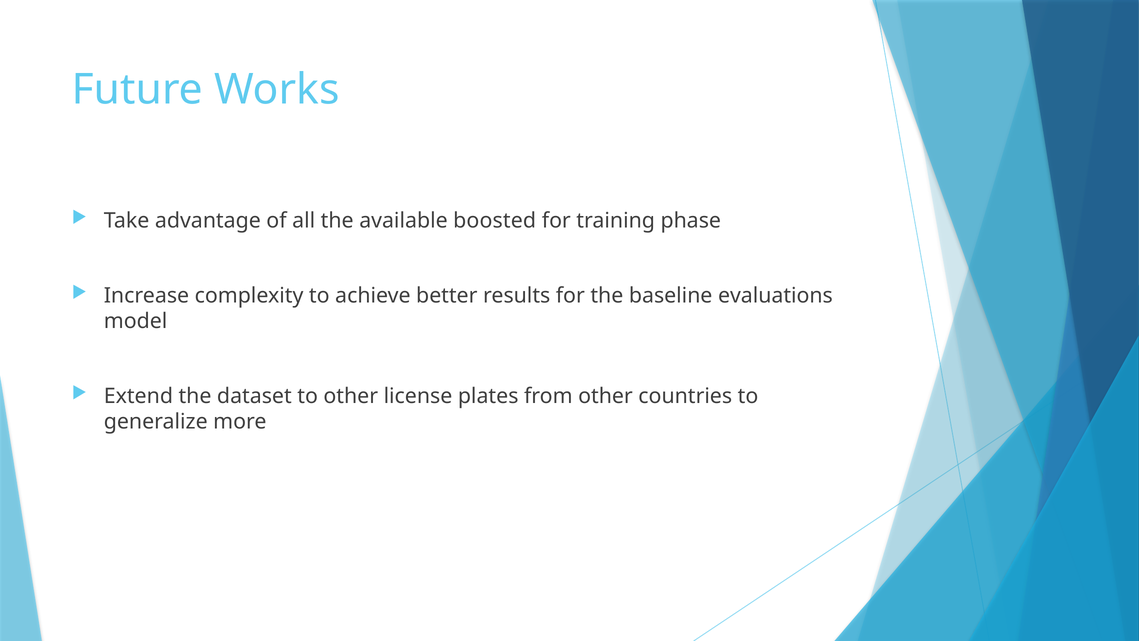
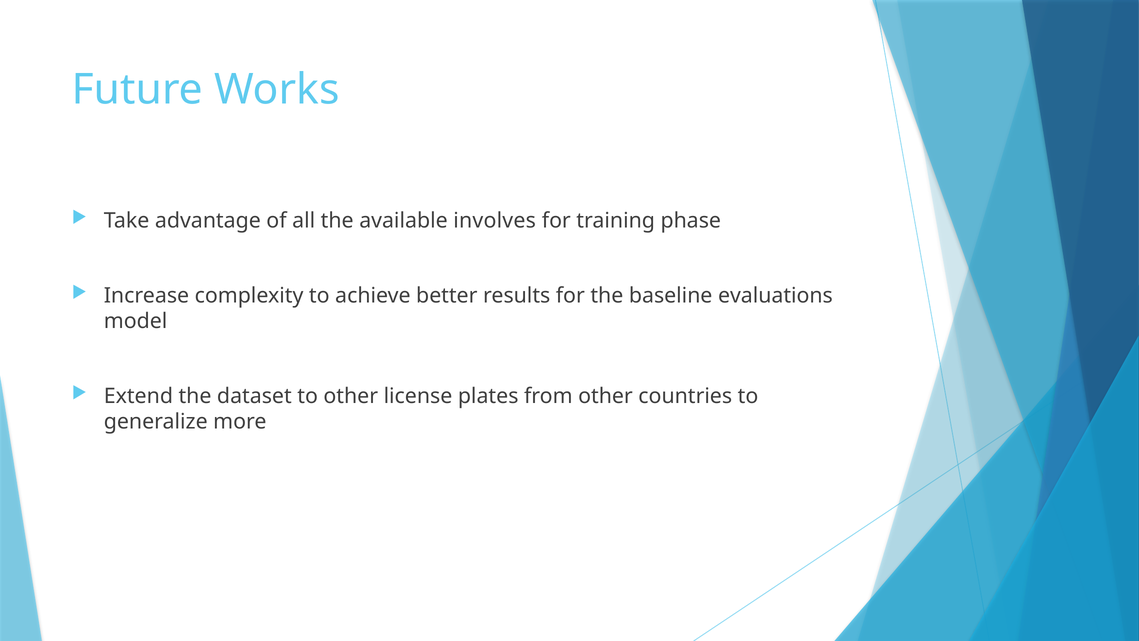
boosted: boosted -> involves (495, 220)
